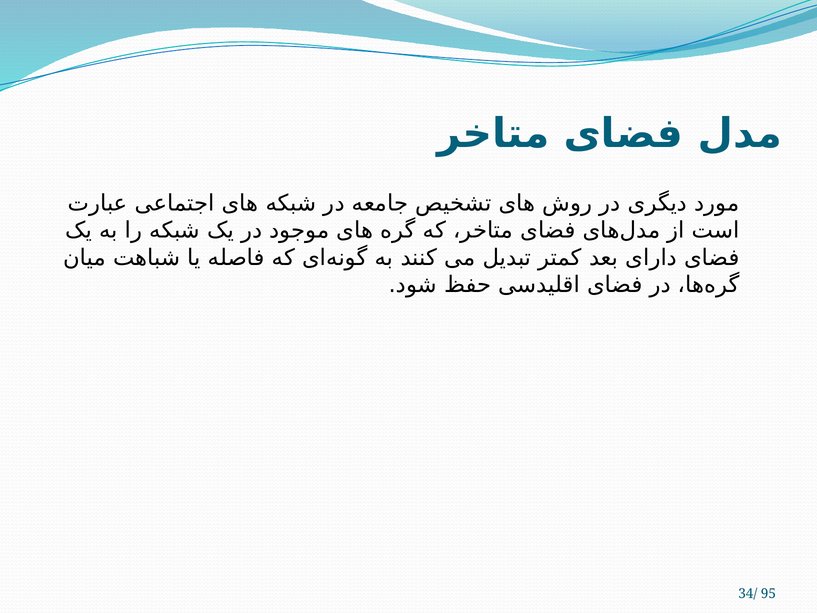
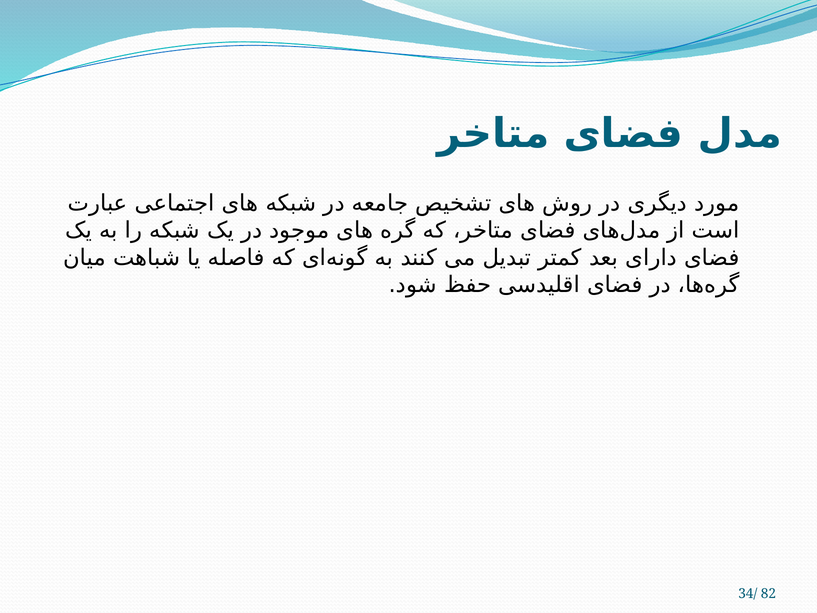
95: 95 -> 82 (768, 593)
